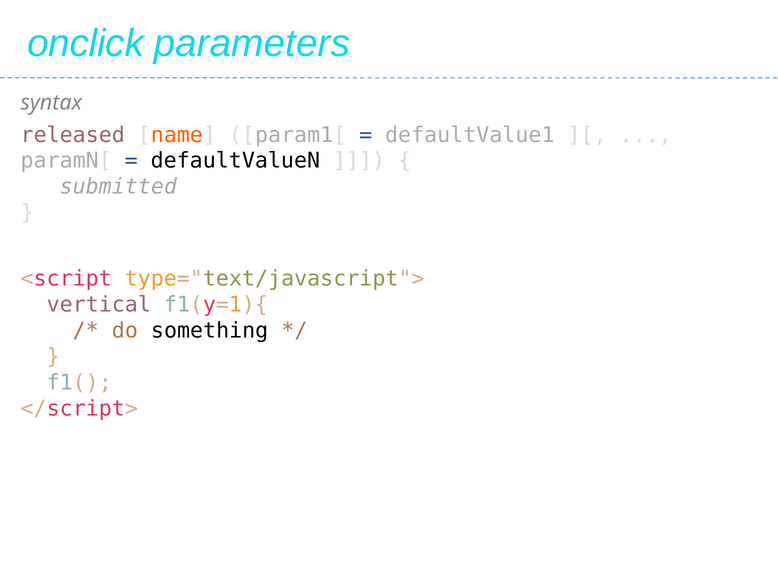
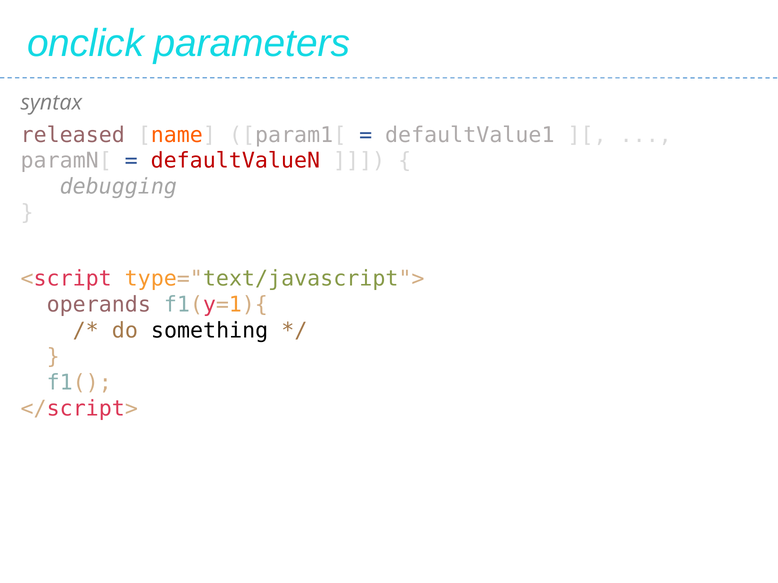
defaultValueN colour: black -> red (235, 161)
submitted: submitted -> debugging (118, 187)
vertical: vertical -> operands (99, 305)
